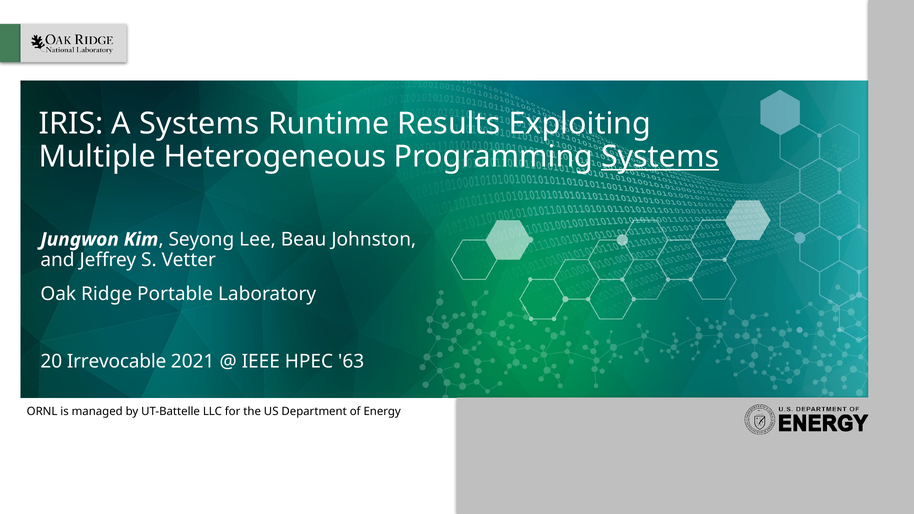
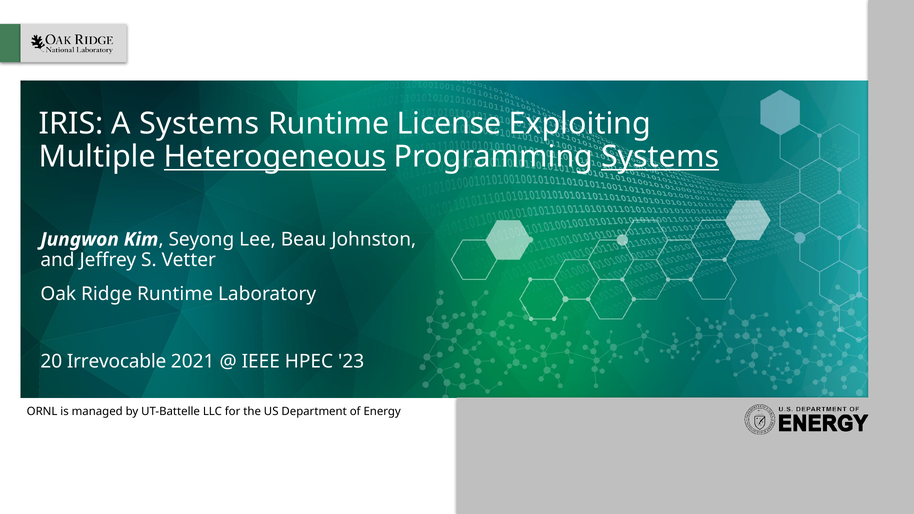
Results: Results -> License (449, 124)
Heterogeneous underline: none -> present (275, 157)
Ridge Portable: Portable -> Runtime (175, 294)
63: 63 -> 23 (351, 362)
